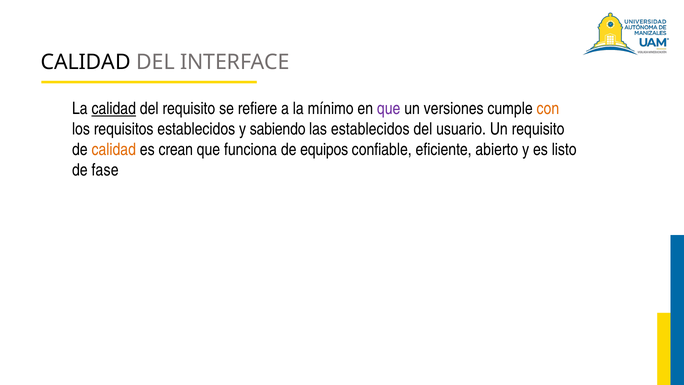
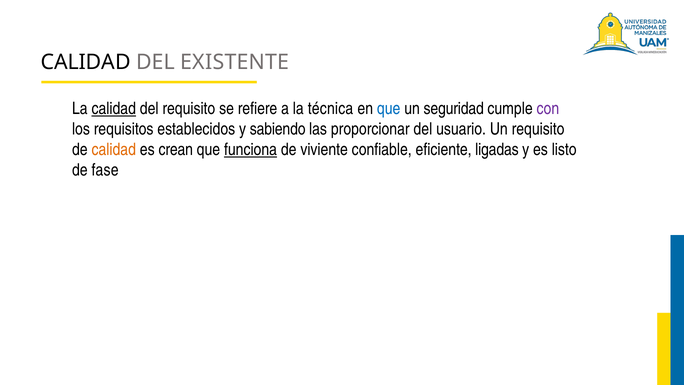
INTERFACE: INTERFACE -> EXISTENTE (235, 62)
mínimo: mínimo -> técnica (331, 109)
que colour: purple -> blue (389, 109)
versiones: versiones -> seguridad (454, 109)
con colour: orange -> purple (548, 109)
las establecidos: establecidos -> proporcionar (370, 129)
funciona underline: none -> present (251, 150)
equipos: equipos -> viviente (324, 150)
abierto: abierto -> ligadas (497, 150)
